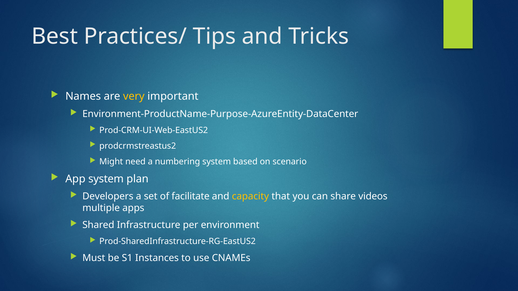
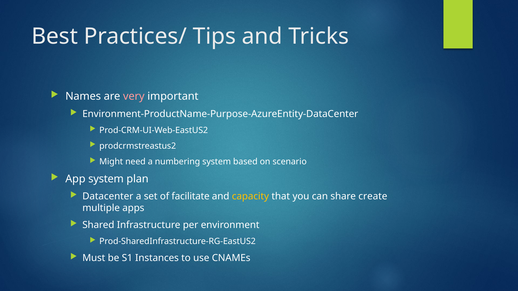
very colour: yellow -> pink (134, 96)
Developers: Developers -> Datacenter (108, 197)
videos: videos -> create (373, 197)
